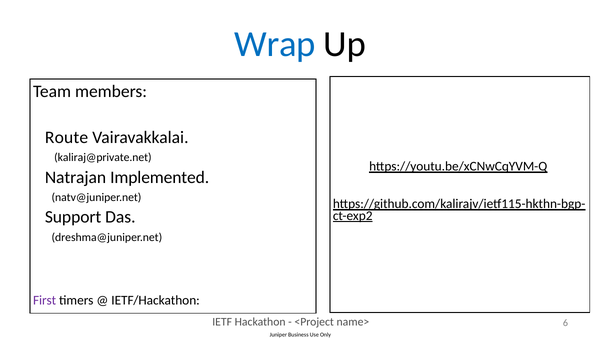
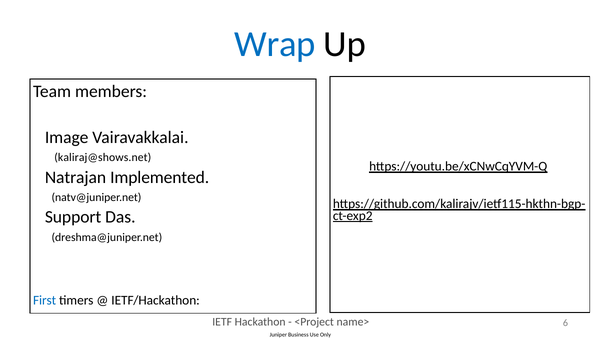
Route: Route -> Image (67, 137)
kaliraj@private.net: kaliraj@private.net -> kaliraj@shows.net (103, 157)
First colour: purple -> blue (45, 300)
